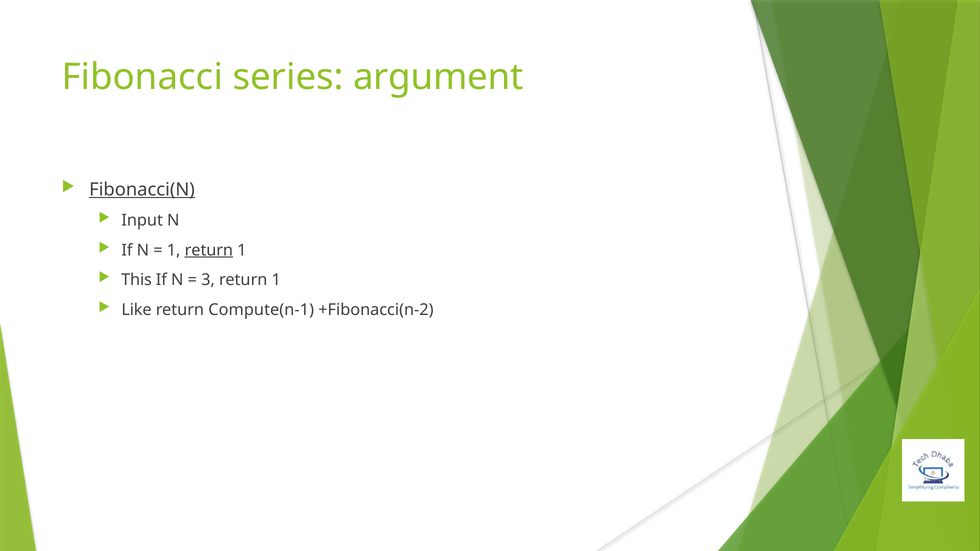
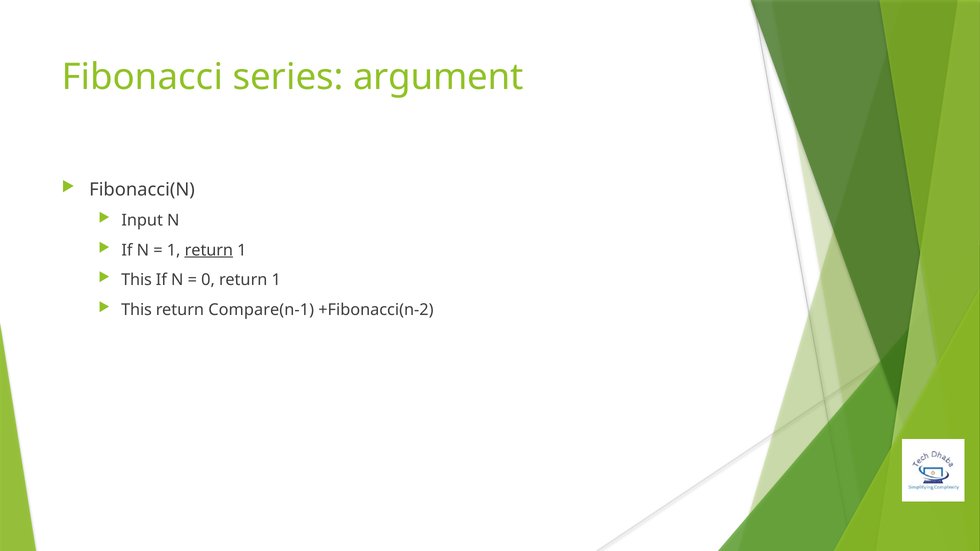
Fibonacci(N underline: present -> none (142, 190)
3: 3 -> 0 (208, 280)
Like: Like -> This (137, 310)
Compute(n-1: Compute(n-1 -> Compare(n-1 (261, 310)
